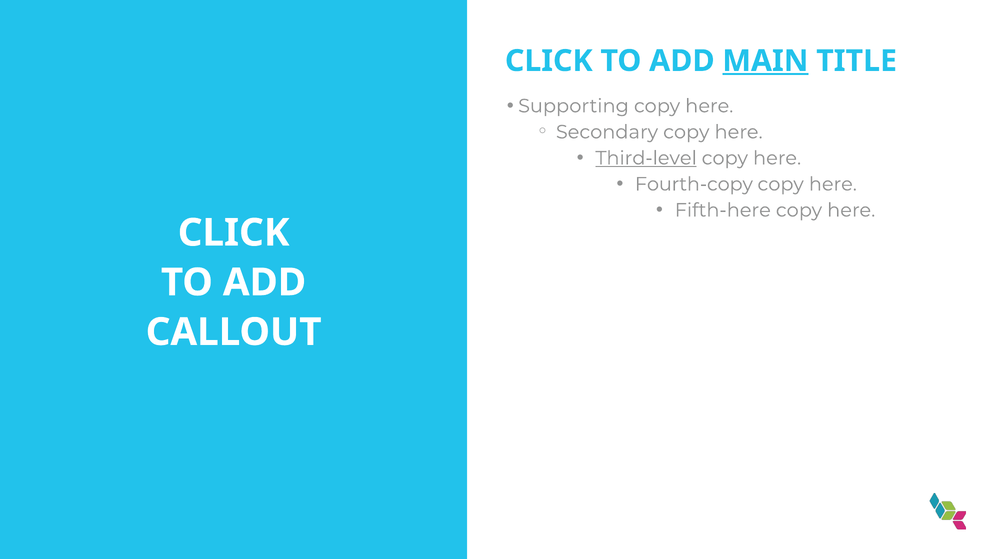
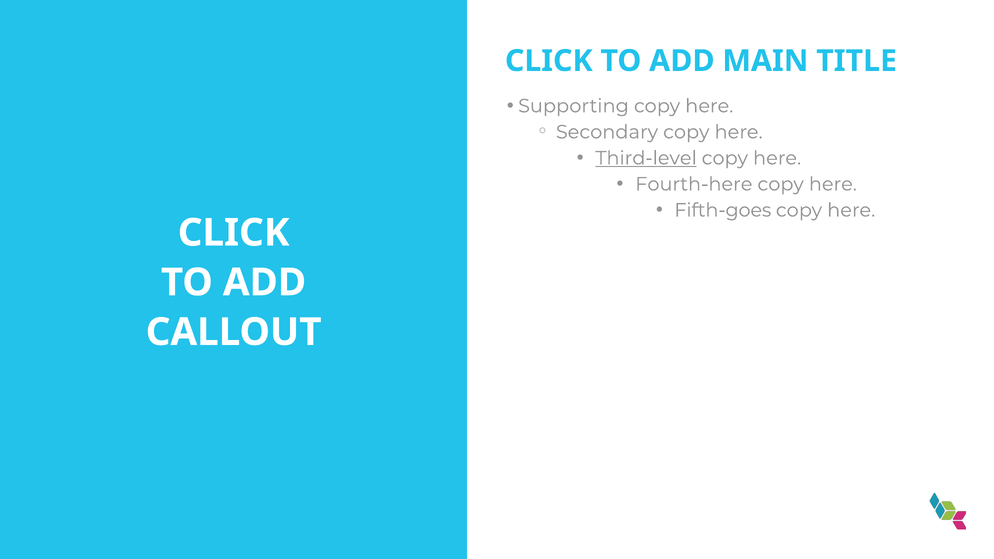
MAIN underline: present -> none (765, 61)
Fourth-copy: Fourth-copy -> Fourth-here (694, 184)
Fifth-here: Fifth-here -> Fifth-goes (723, 210)
